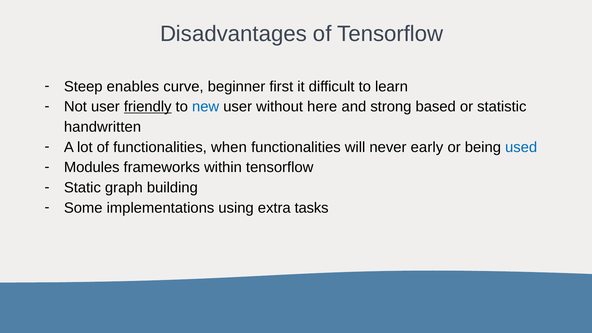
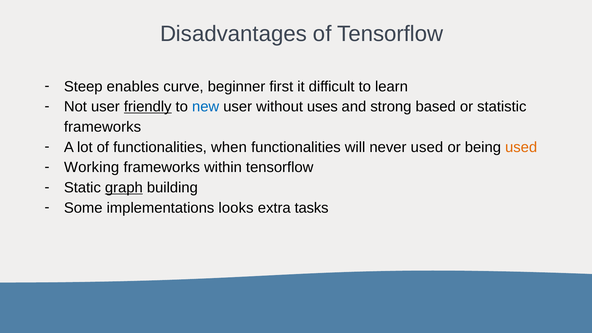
here: here -> uses (322, 107)
handwritten: handwritten -> frameworks (103, 127)
never early: early -> used (427, 147)
used colour: blue -> orange (521, 147)
Modules: Modules -> Working (92, 167)
graph underline: none -> present (124, 188)
using: using -> looks (236, 208)
